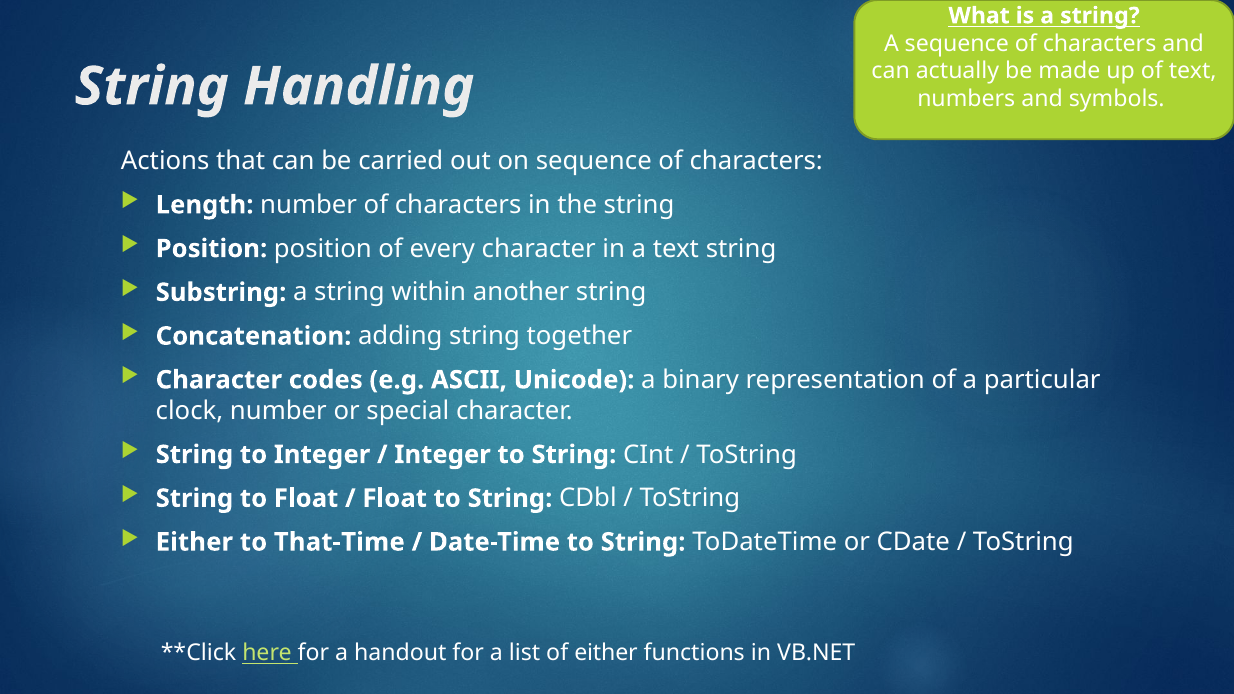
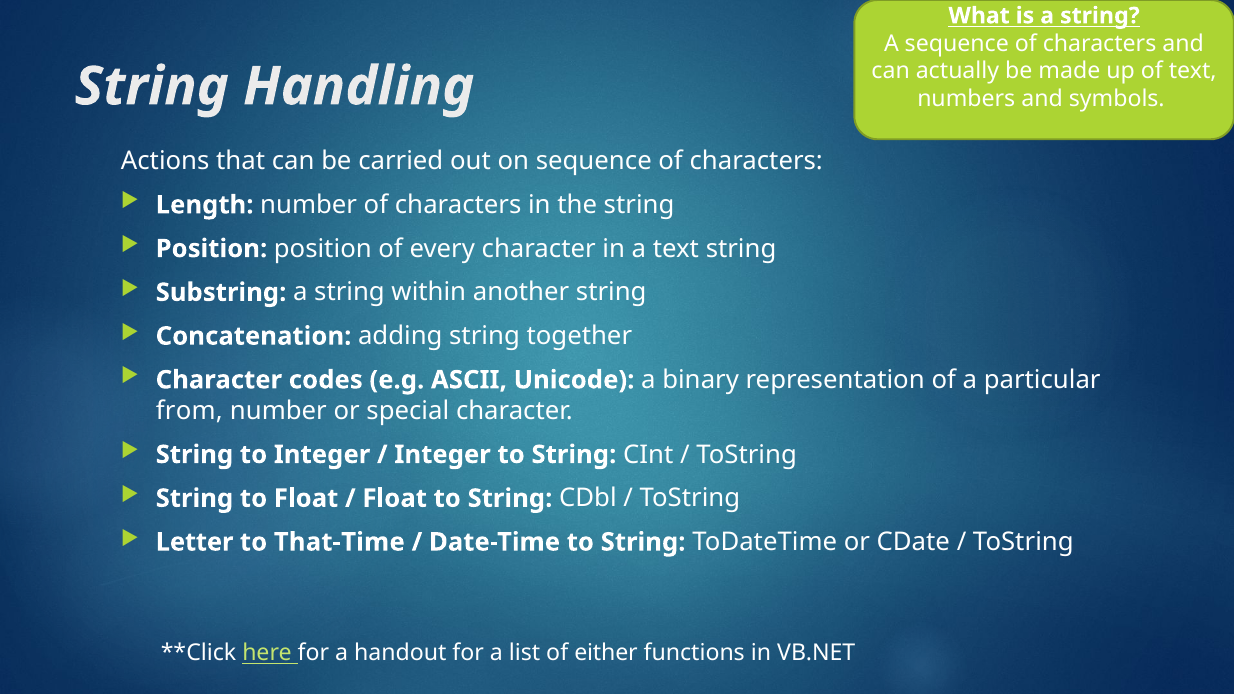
clock: clock -> from (189, 411)
Either: Either -> Letter (195, 542)
